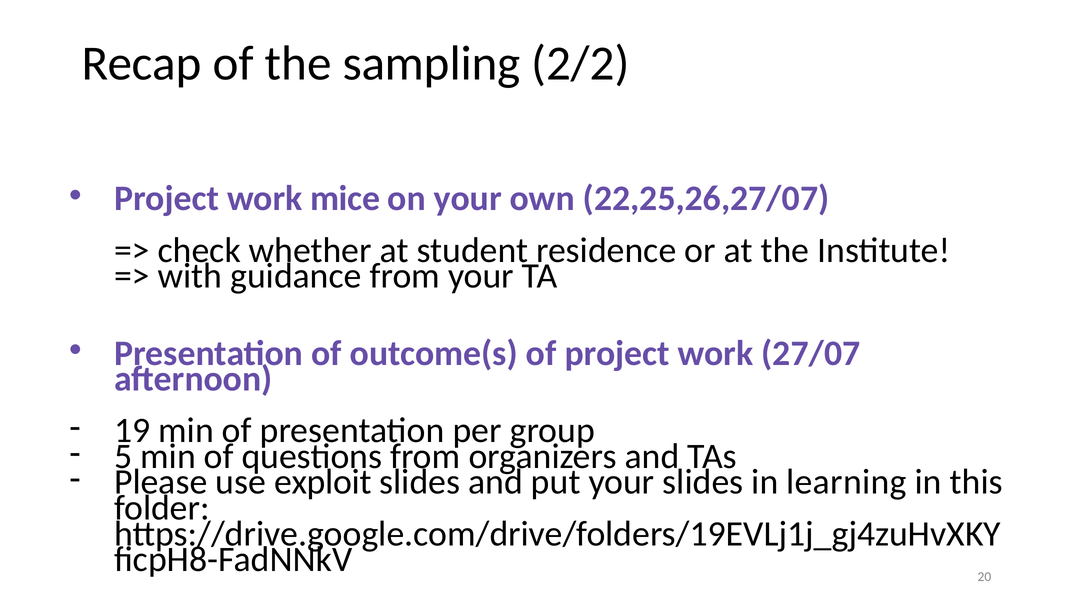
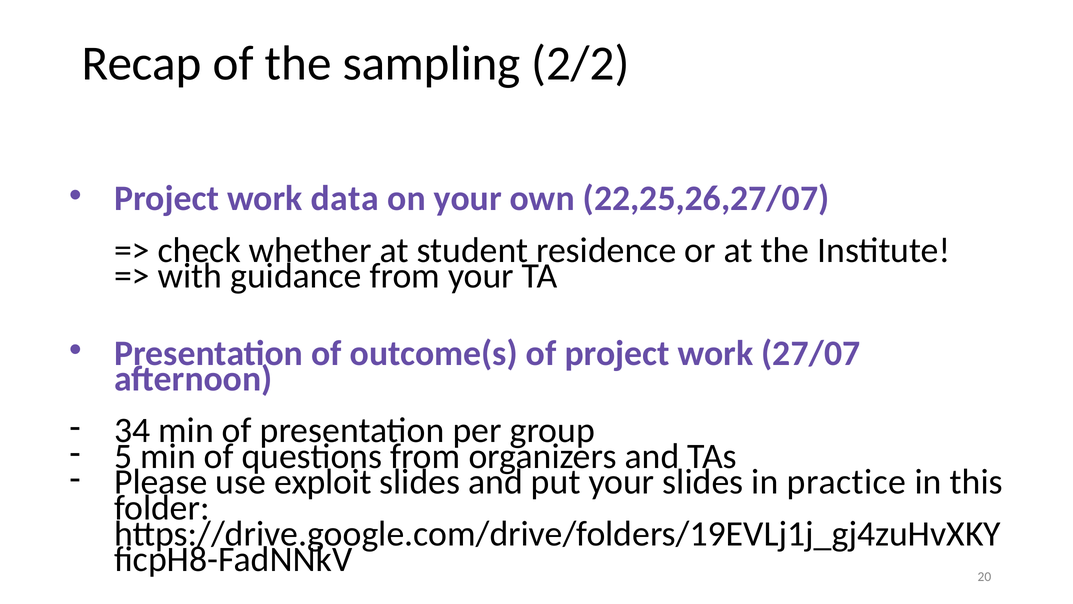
mice: mice -> data (345, 199)
19: 19 -> 34 (132, 430)
learning: learning -> practice (846, 482)
